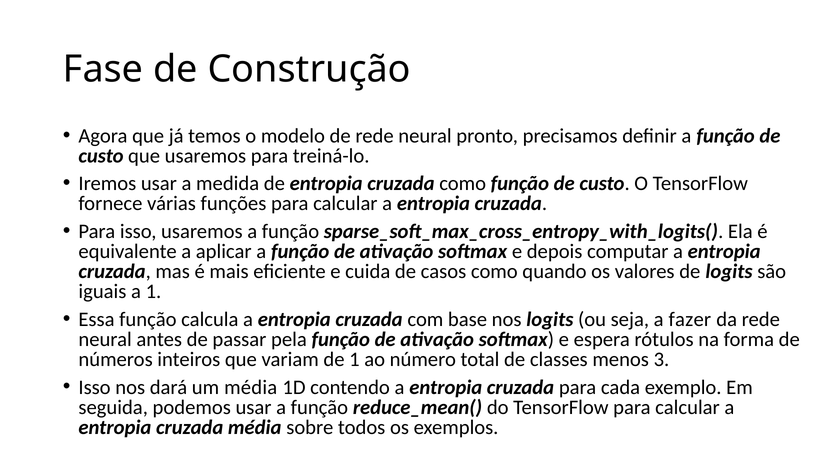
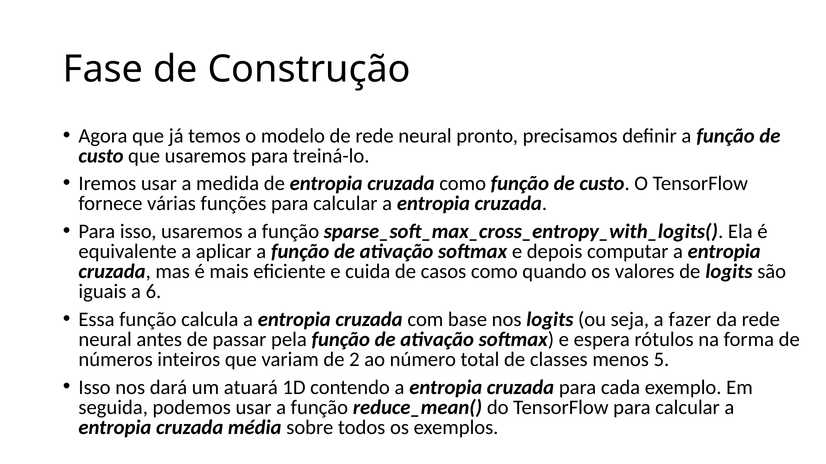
a 1: 1 -> 6 (153, 292)
de 1: 1 -> 2 (354, 360)
3: 3 -> 5 (661, 360)
um média: média -> atuará (251, 388)
